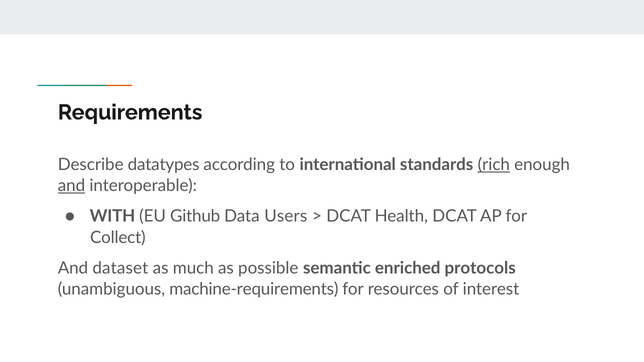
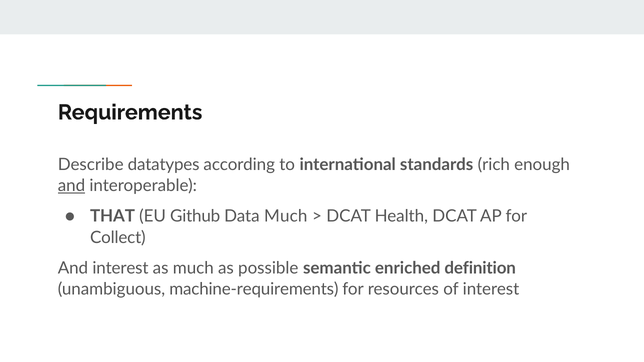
rich underline: present -> none (494, 165)
WITH: WITH -> THAT (112, 217)
Data Users: Users -> Much (286, 217)
And dataset: dataset -> interest (120, 268)
protocols: protocols -> definition (480, 268)
